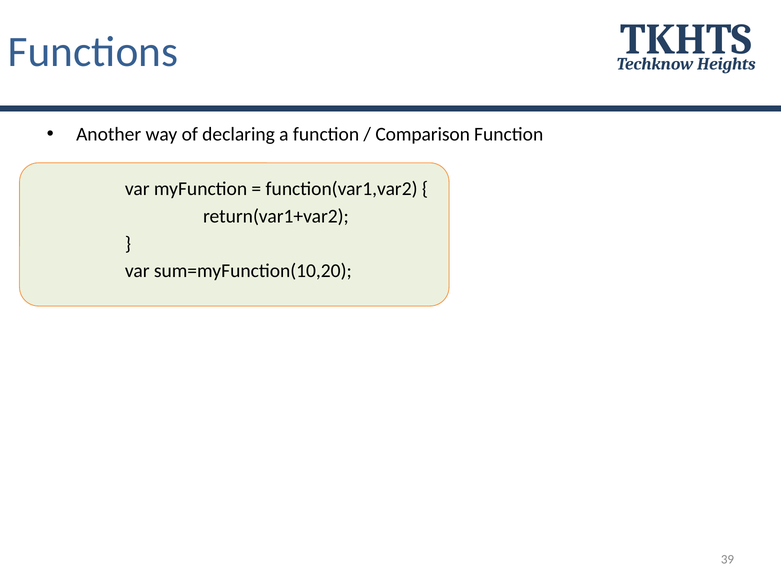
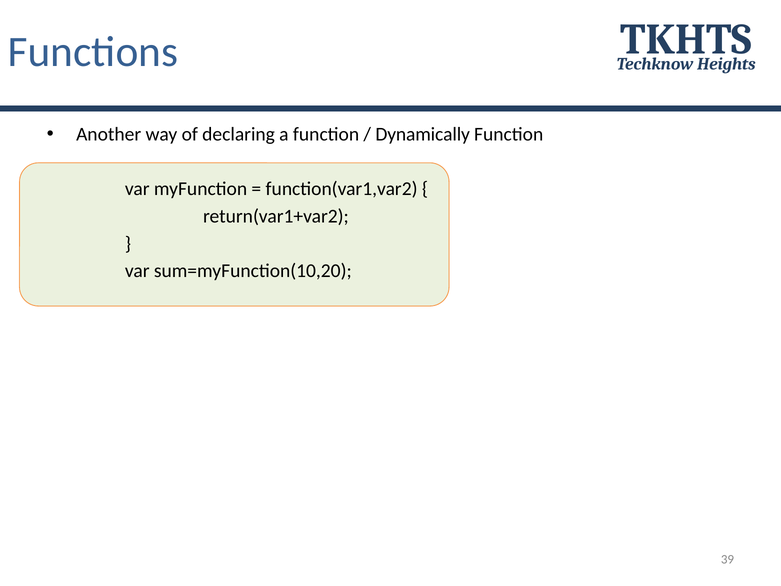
Comparison: Comparison -> Dynamically (423, 134)
